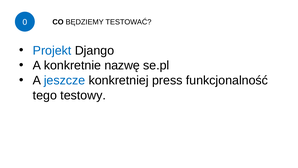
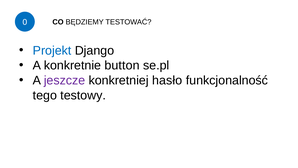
nazwę: nazwę -> button (122, 65)
jeszcze colour: blue -> purple (64, 80)
press: press -> hasło (167, 80)
